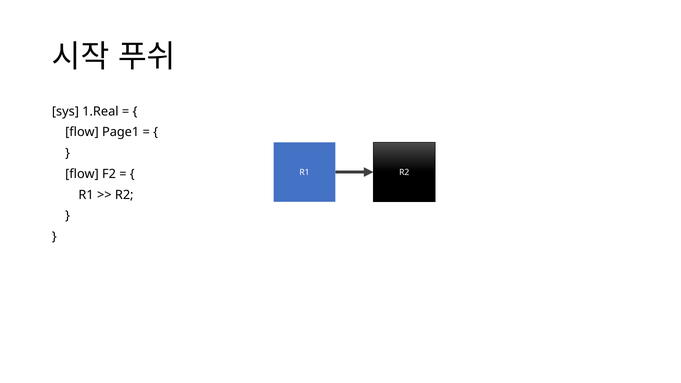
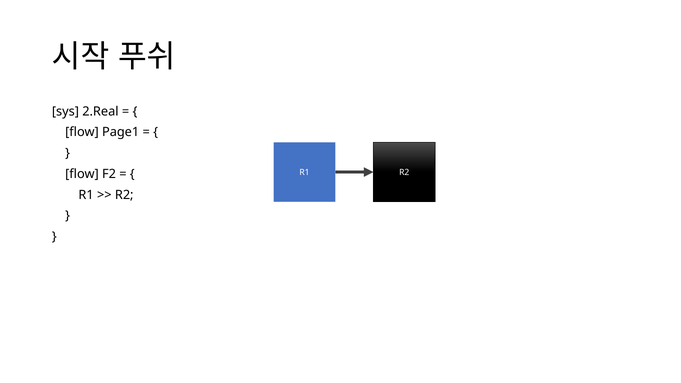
1.Real: 1.Real -> 2.Real (100, 111)
